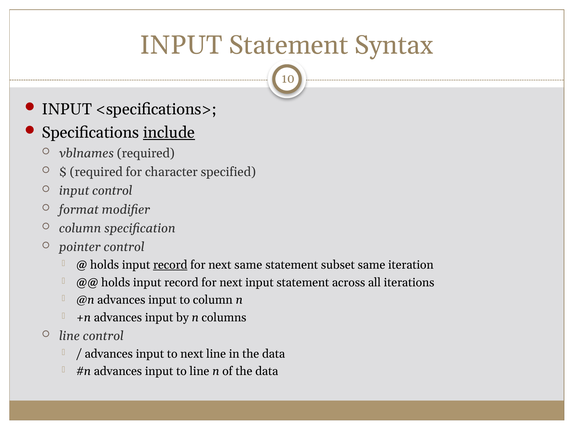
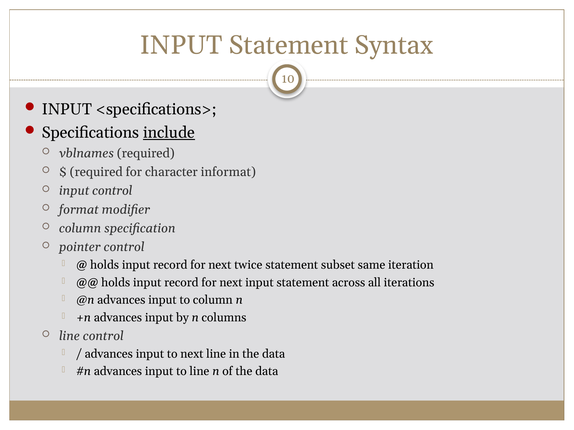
specified: specified -> informat (228, 172)
record underline: present -> none (170, 265)
next same: same -> twice (248, 265)
